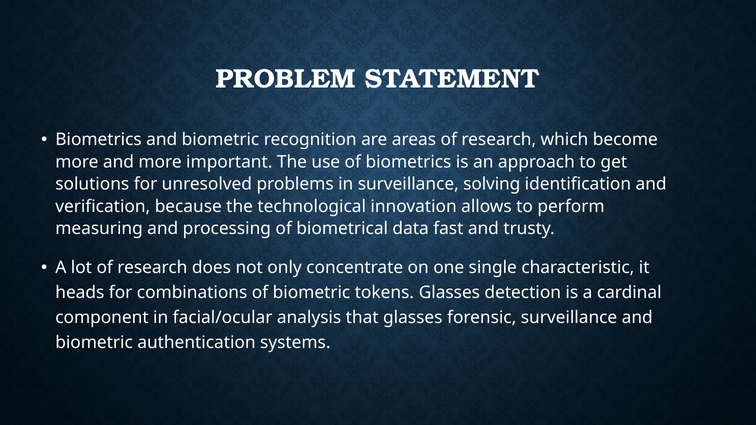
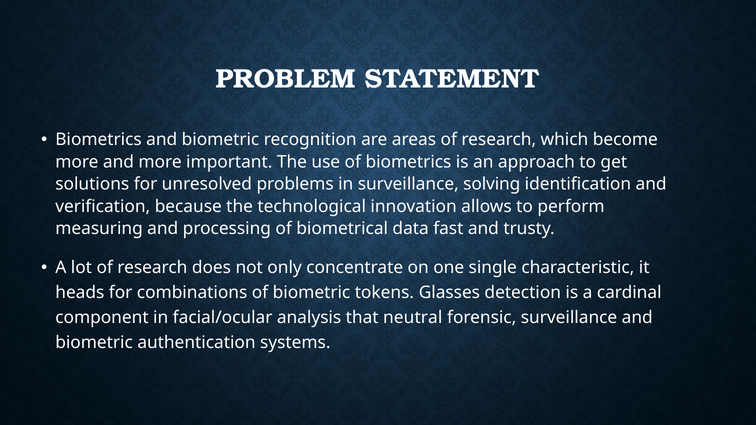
that glasses: glasses -> neutral (413, 318)
